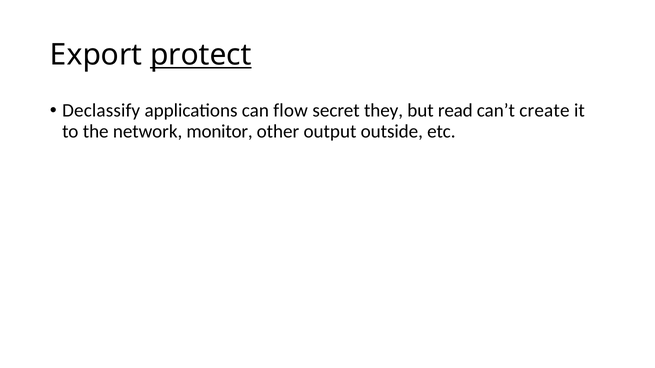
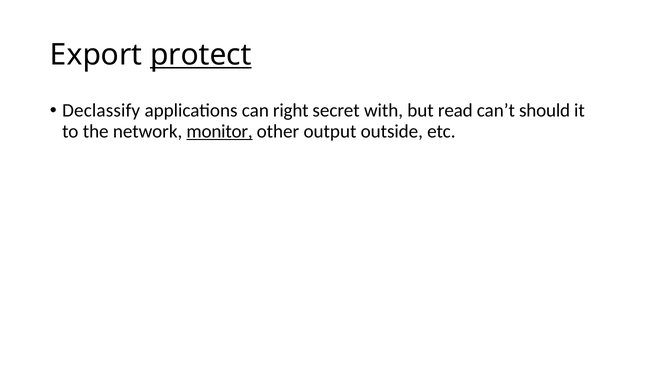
flow: flow -> right (291, 111)
they: they -> with (384, 111)
create: create -> should (545, 111)
monitor underline: none -> present (220, 131)
